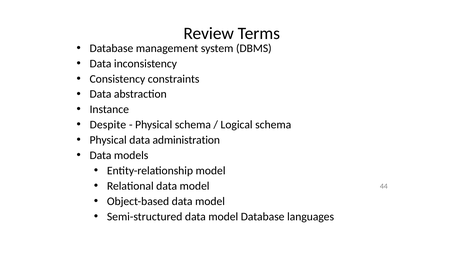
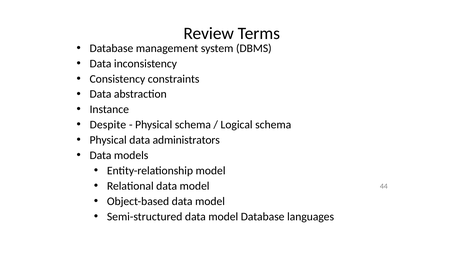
administration: administration -> administrators (186, 140)
